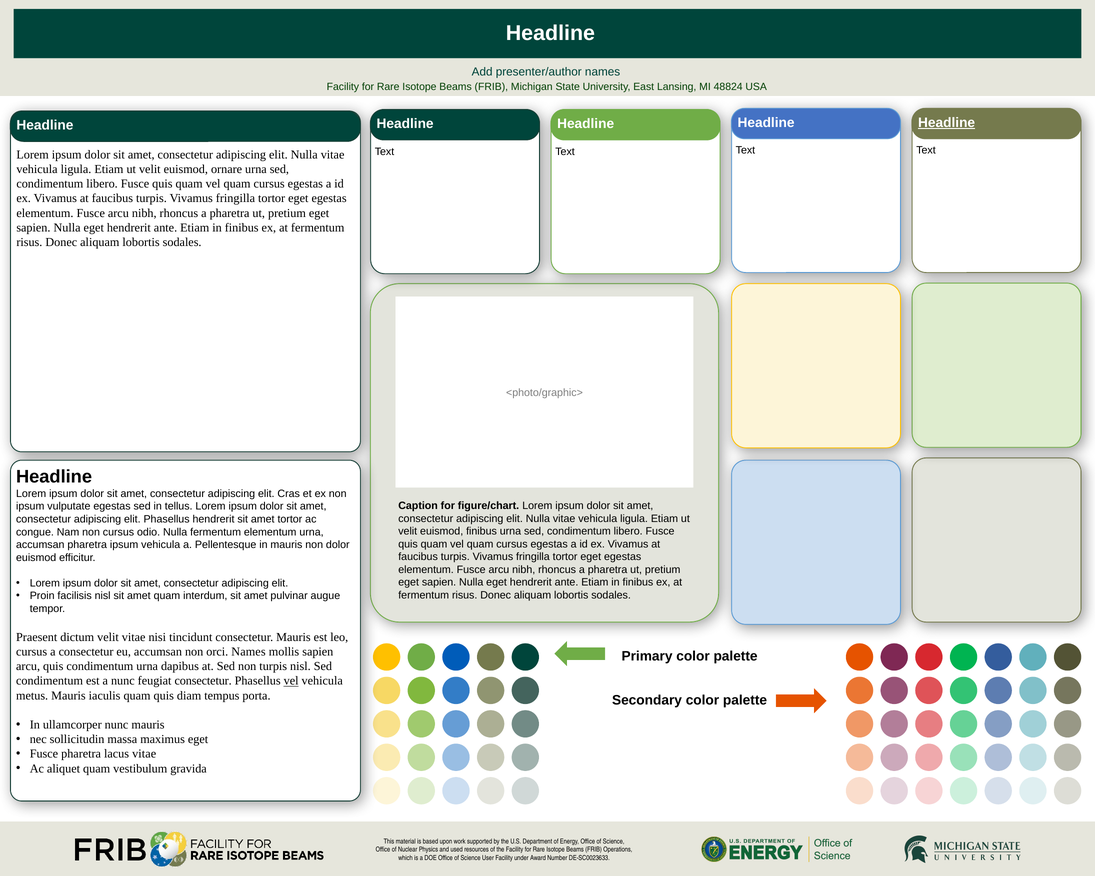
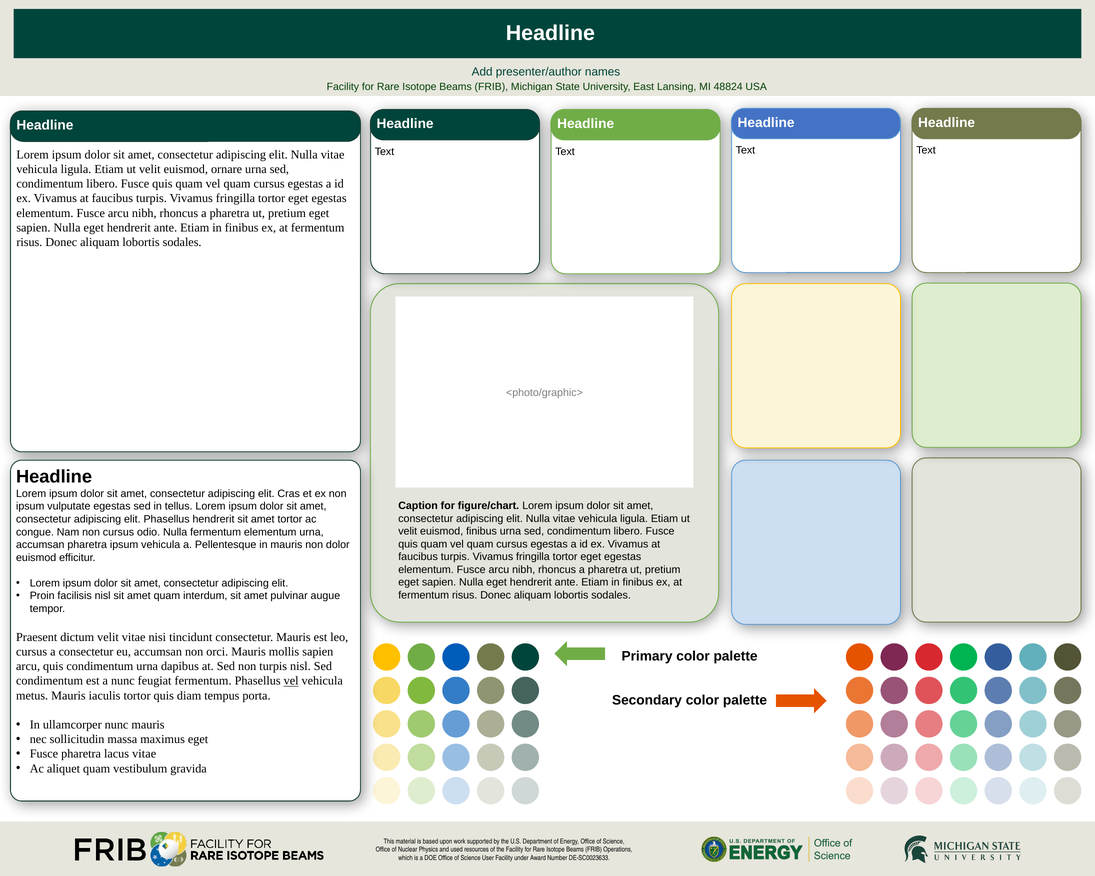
Headline underline: present -> none (947, 123)
orci Names: Names -> Mauris (249, 652)
feugiat consectetur: consectetur -> fermentum (203, 681)
iaculis quam: quam -> tortor (137, 696)
